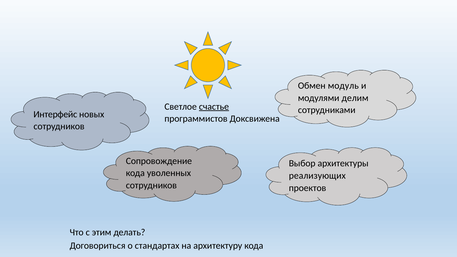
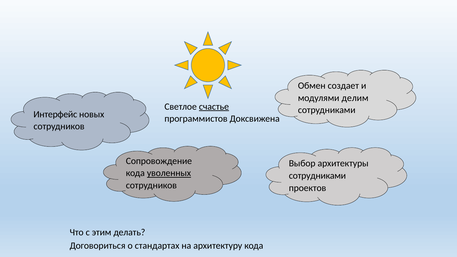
модуль: модуль -> создает (343, 86)
уволенных underline: none -> present (169, 173)
реализующих: реализующих -> сотрудниками (317, 176)
